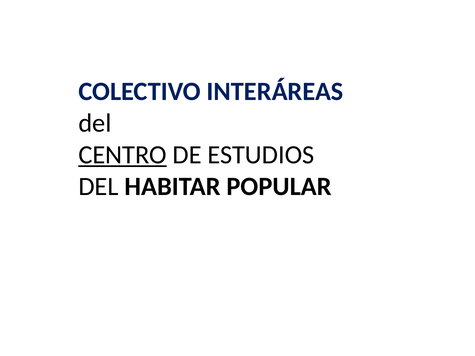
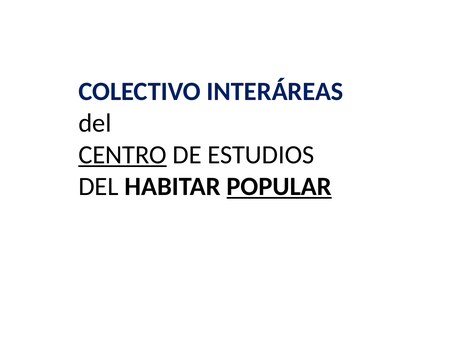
POPULAR underline: none -> present (279, 187)
